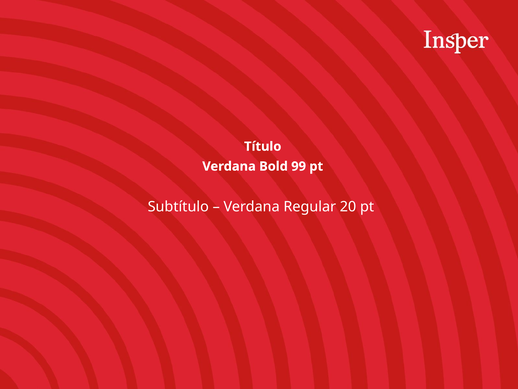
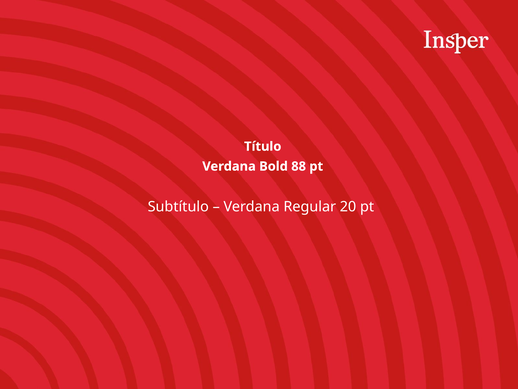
99: 99 -> 88 (299, 166)
